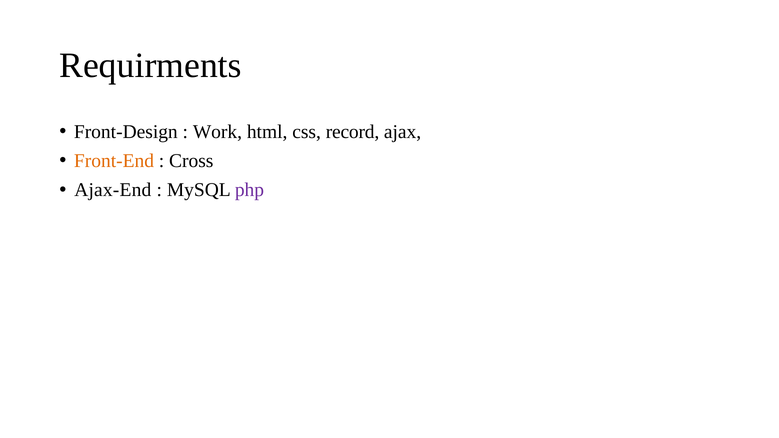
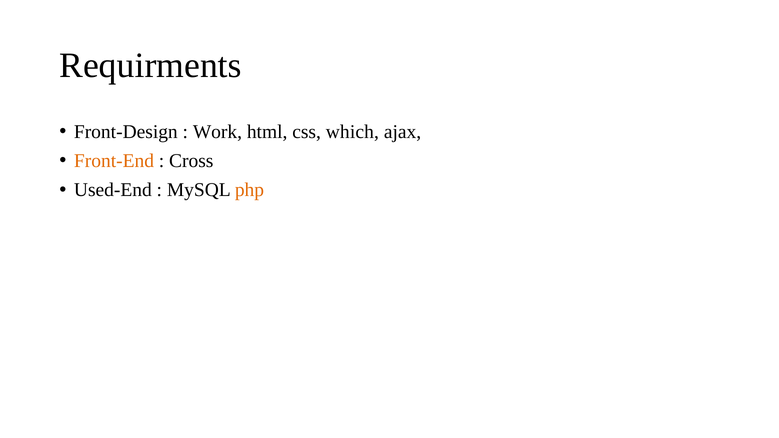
record: record -> which (352, 132)
Ajax-End: Ajax-End -> Used-End (113, 190)
php colour: purple -> orange (249, 190)
